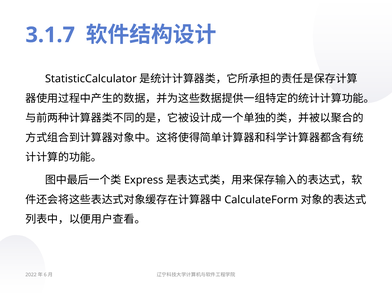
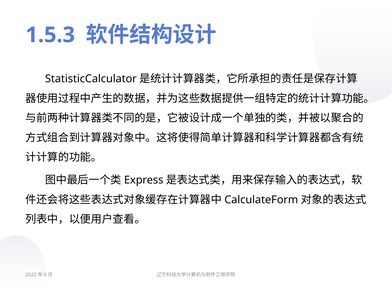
3.1.7: 3.1.7 -> 1.5.3 (50, 35)
